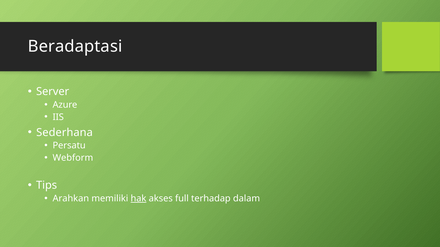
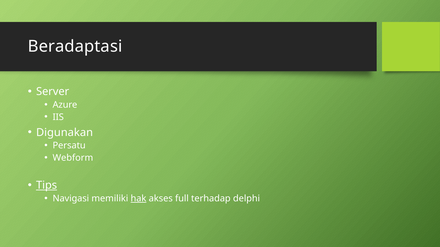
Sederhana: Sederhana -> Digunakan (65, 133)
Tips underline: none -> present (47, 186)
Arahkan: Arahkan -> Navigasi (71, 199)
dalam: dalam -> delphi (247, 199)
